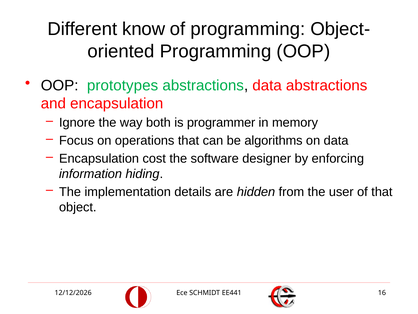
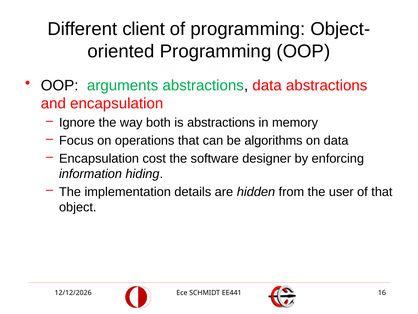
know: know -> client (144, 29)
prototypes: prototypes -> arguments (123, 85)
is programmer: programmer -> abstractions (221, 123)
